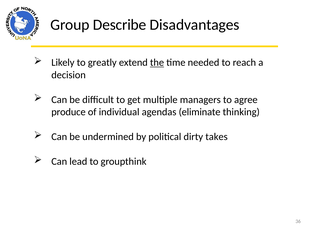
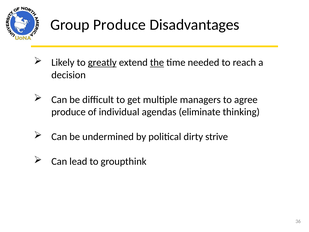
Group Describe: Describe -> Produce (120, 25)
greatly underline: none -> present (102, 62)
takes: takes -> strive (217, 137)
